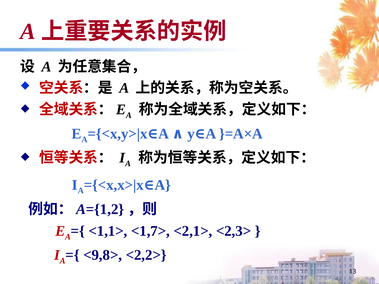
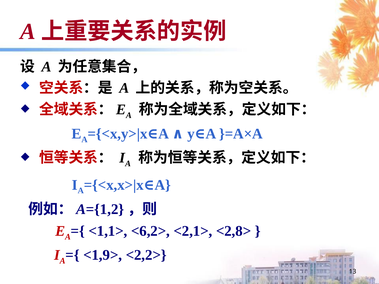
<1,7>: <1,7> -> <6,2> (150, 231)
<2,3>: <2,3> -> <2,8> (234, 231)
<9,8>: <9,8> -> <1,9> (103, 255)
